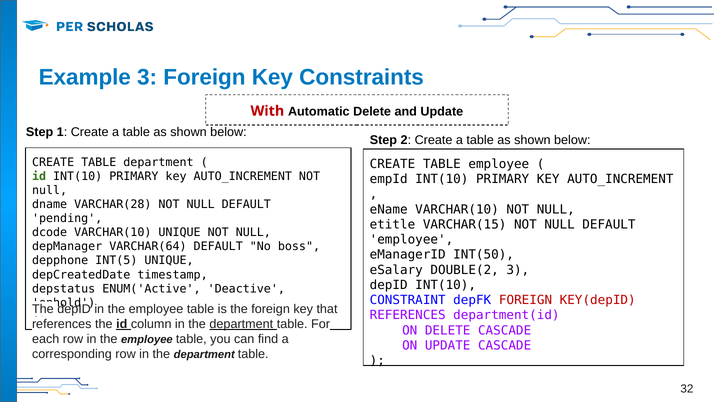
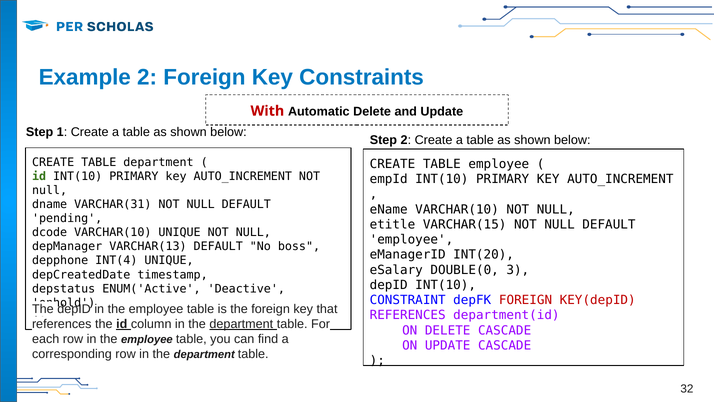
Example 3: 3 -> 2 (147, 77)
VARCHAR(28: VARCHAR(28 -> VARCHAR(31 (113, 204)
VARCHAR(64: VARCHAR(64 -> VARCHAR(13 (148, 246)
INT(50: INT(50 -> INT(20 (484, 255)
INT(5: INT(5 -> INT(4 (116, 260)
DOUBLE(2: DOUBLE(2 -> DOUBLE(0 (465, 270)
